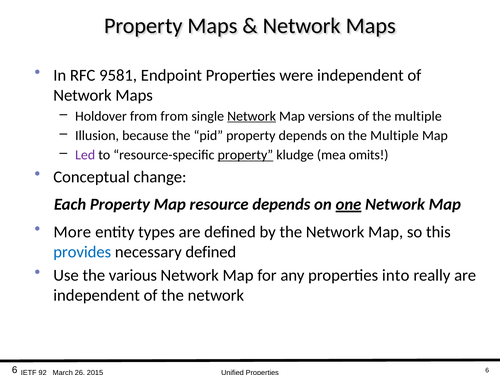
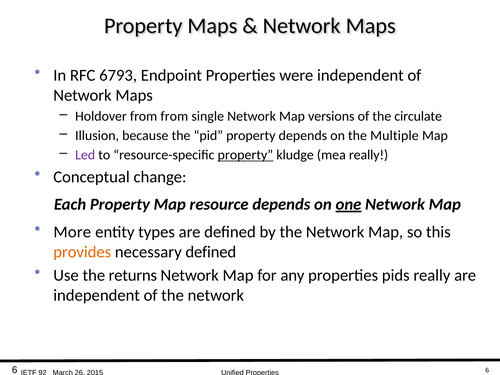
9581: 9581 -> 6793 (118, 75)
Network underline: present -> none (252, 116)
of the multiple: multiple -> circulate (418, 116)
mea omits: omits -> really (369, 155)
provides colour: blue -> orange (82, 252)
various: various -> returns (133, 275)
into: into -> pids (396, 275)
